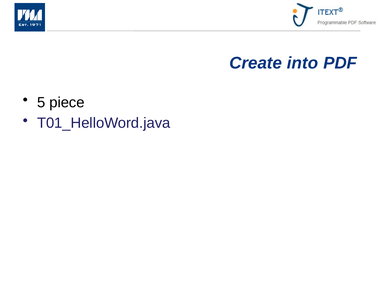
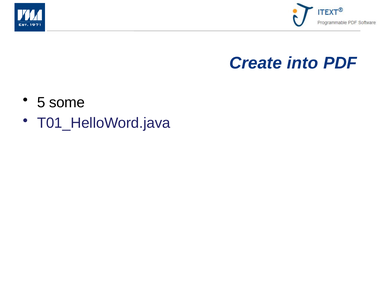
piece: piece -> some (67, 102)
